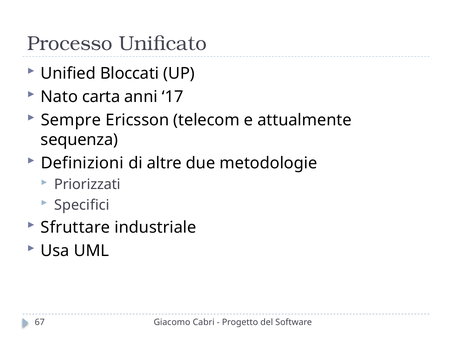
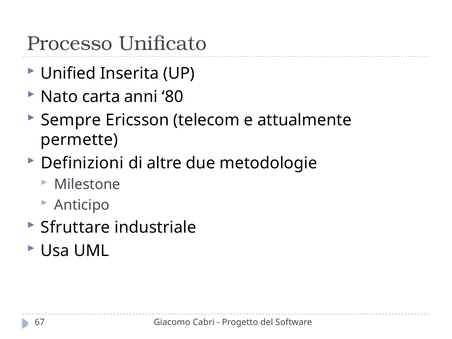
Bloccati: Bloccati -> Inserita (130, 73)
17: 17 -> 80 (173, 97)
sequenza: sequenza -> permette (79, 140)
Priorizzati: Priorizzati -> Milestone (87, 184)
Specifici: Specifici -> Anticipo (82, 205)
